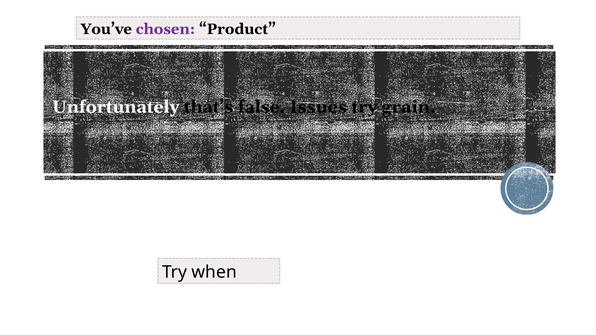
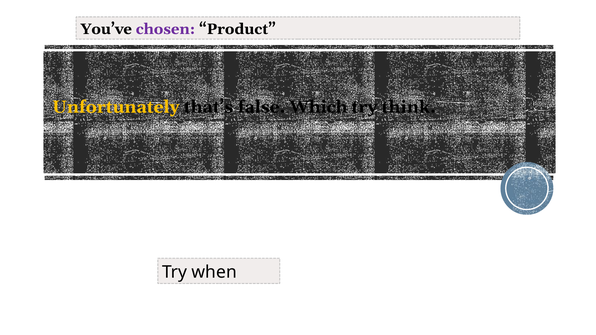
Unfortunately colour: white -> yellow (116, 107)
Issues: Issues -> Which (318, 107)
grain: grain -> think (409, 107)
